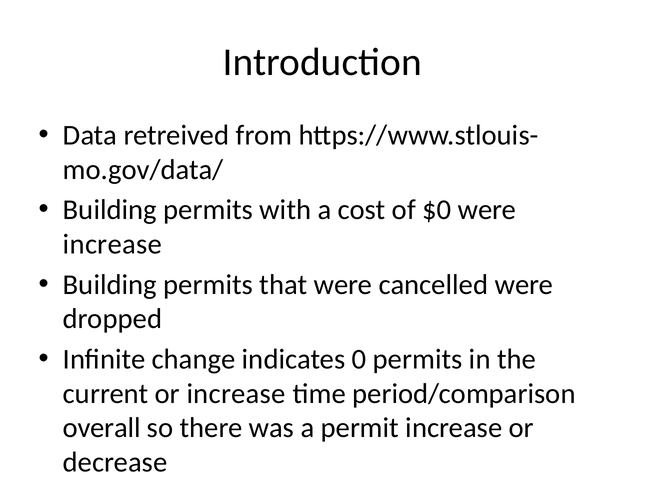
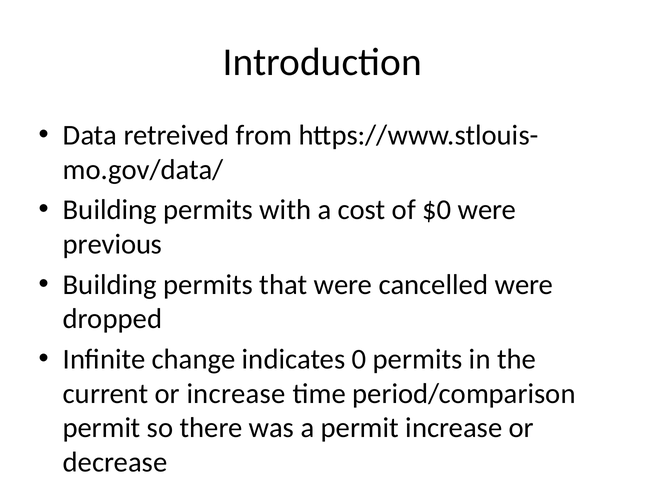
increase: increase -> previous (113, 244)
overall: overall -> permit (102, 428)
